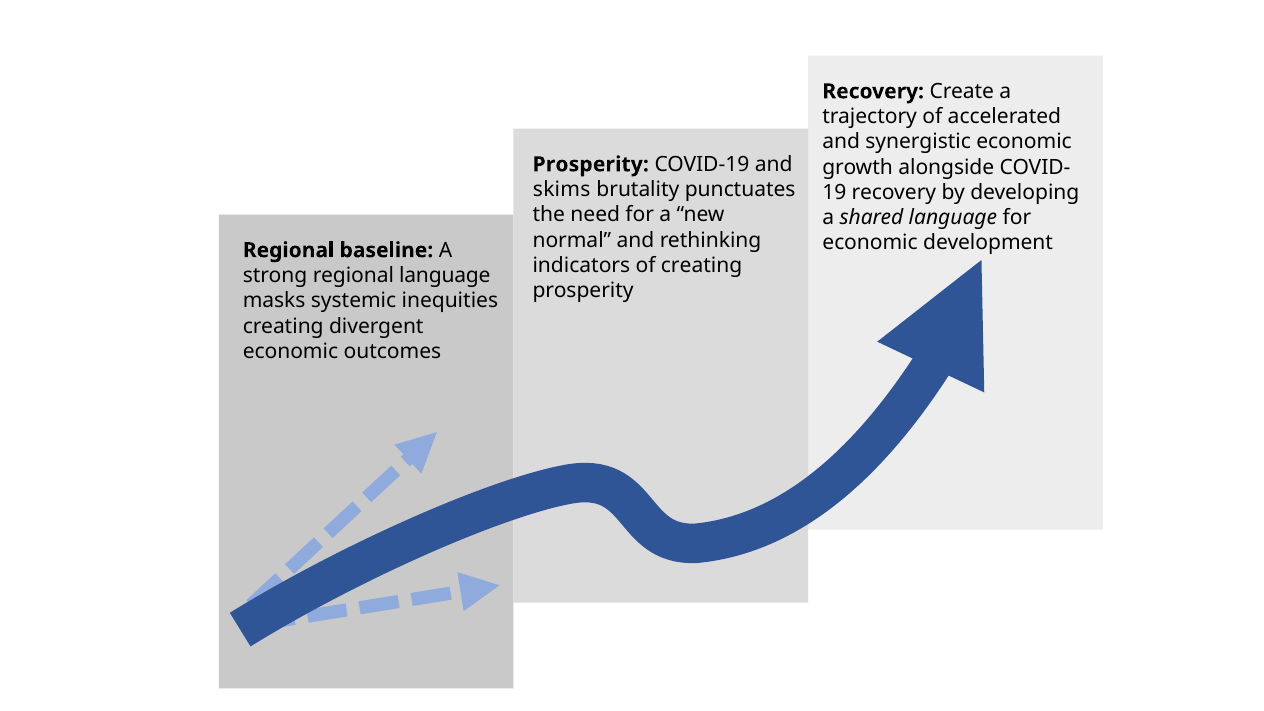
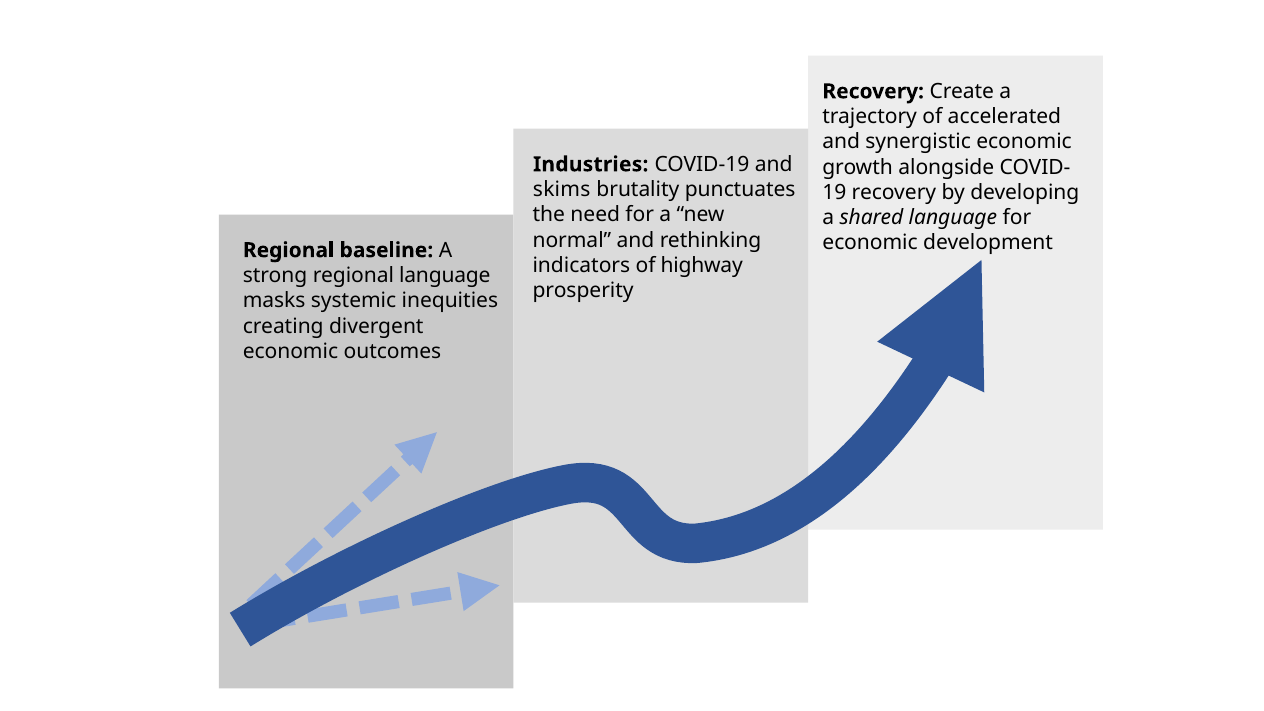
Prosperity: Prosperity -> Industries (591, 164)
of creating: creating -> highway (702, 265)
